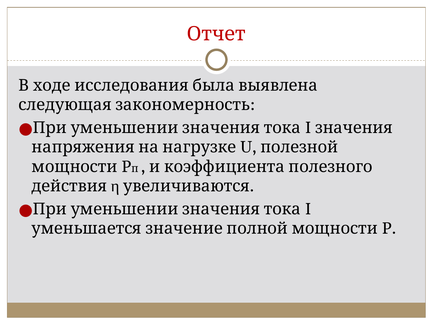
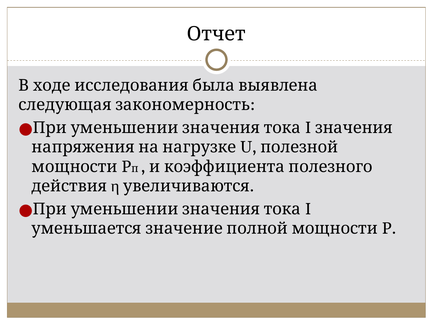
Отчет colour: red -> black (216, 34)
